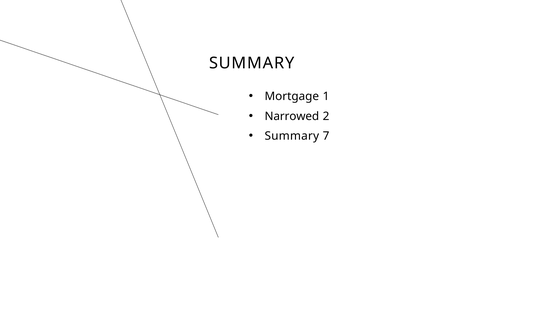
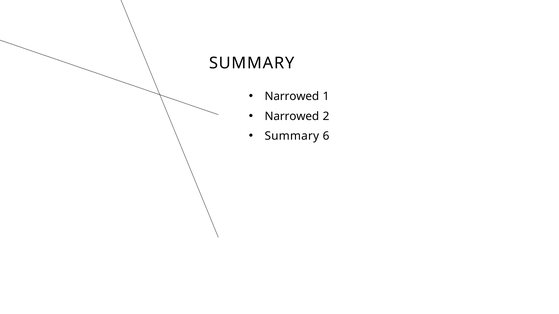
Mortgage: Mortgage -> Narrowed (292, 97)
7: 7 -> 6 (326, 136)
